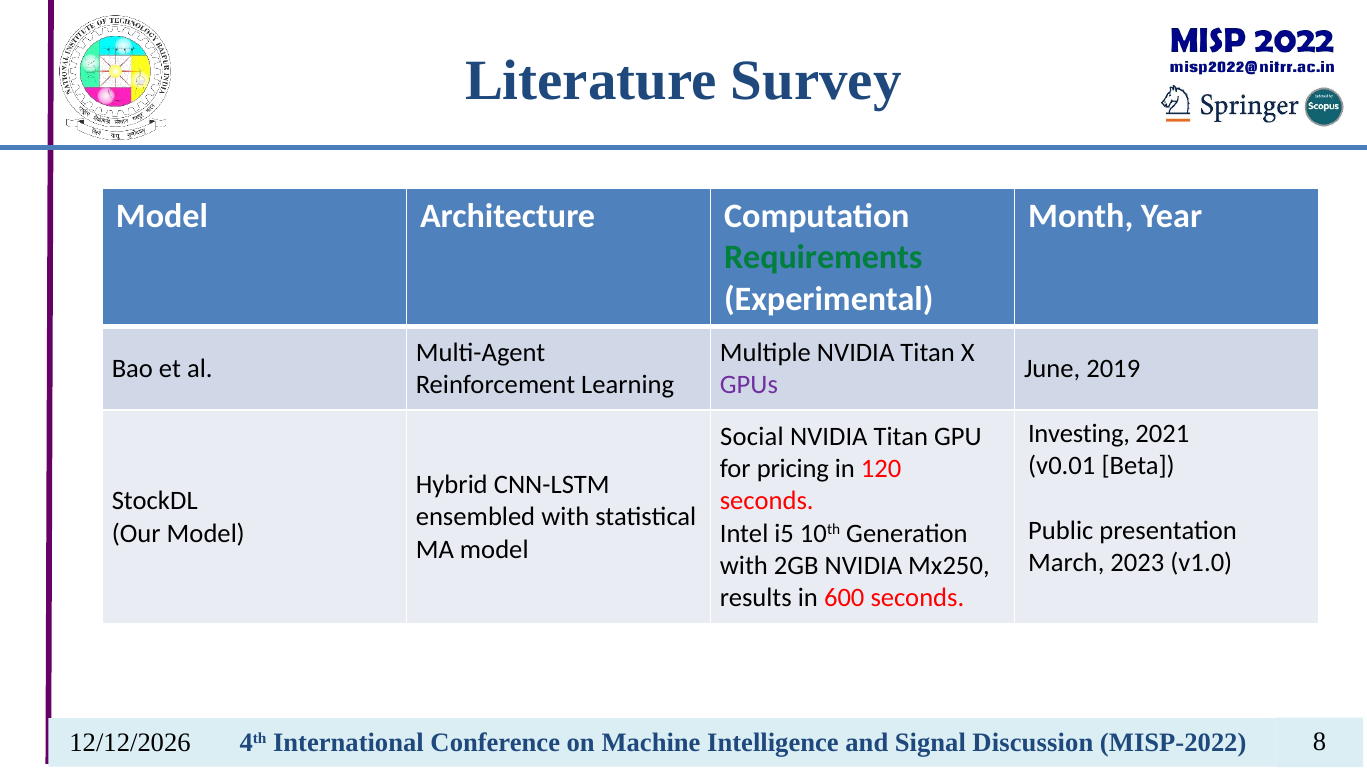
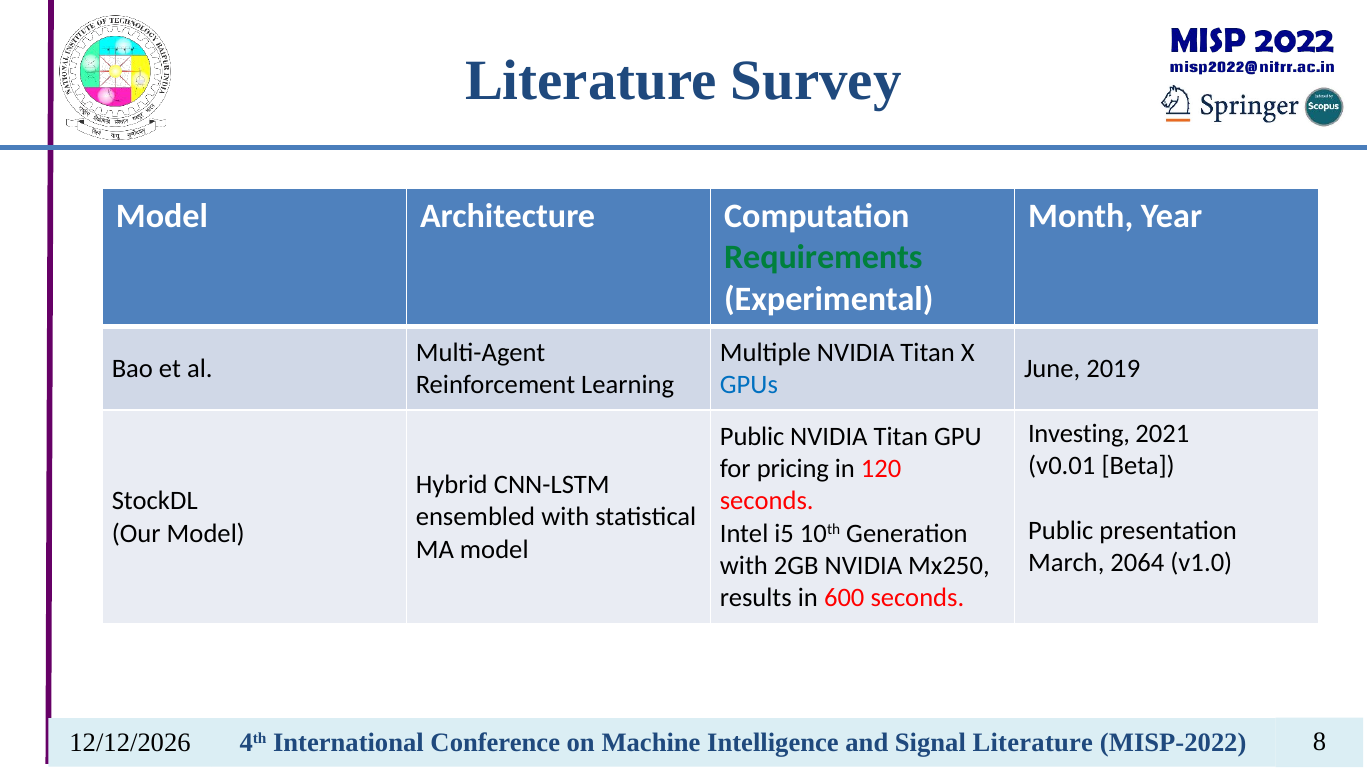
GPUs colour: purple -> blue (749, 385)
Social: Social -> Public (752, 436)
2023: 2023 -> 2064 (1137, 563)
Signal Discussion: Discussion -> Literature (1033, 743)
